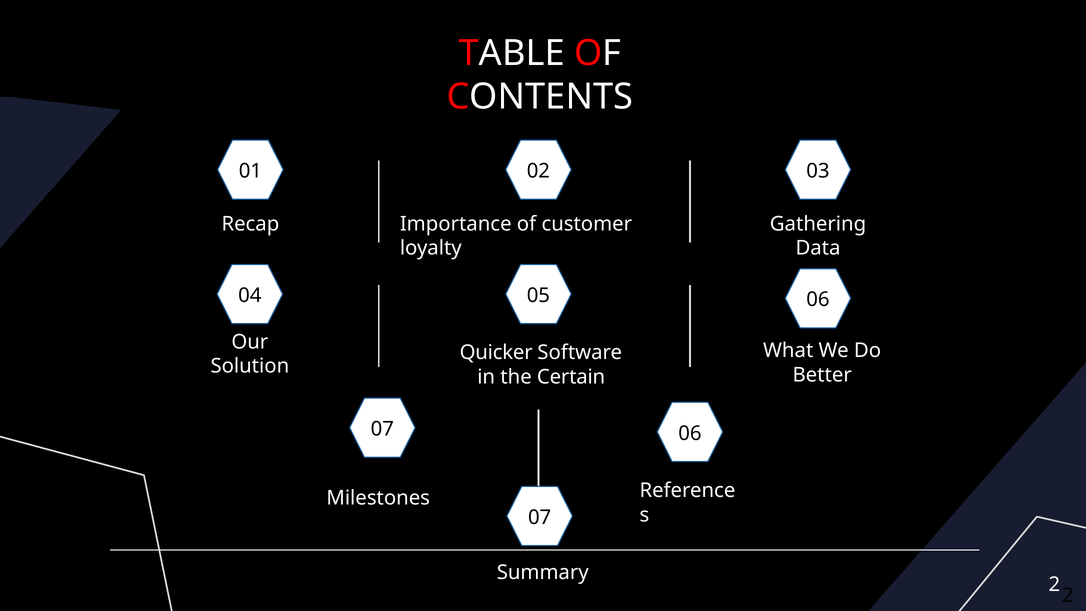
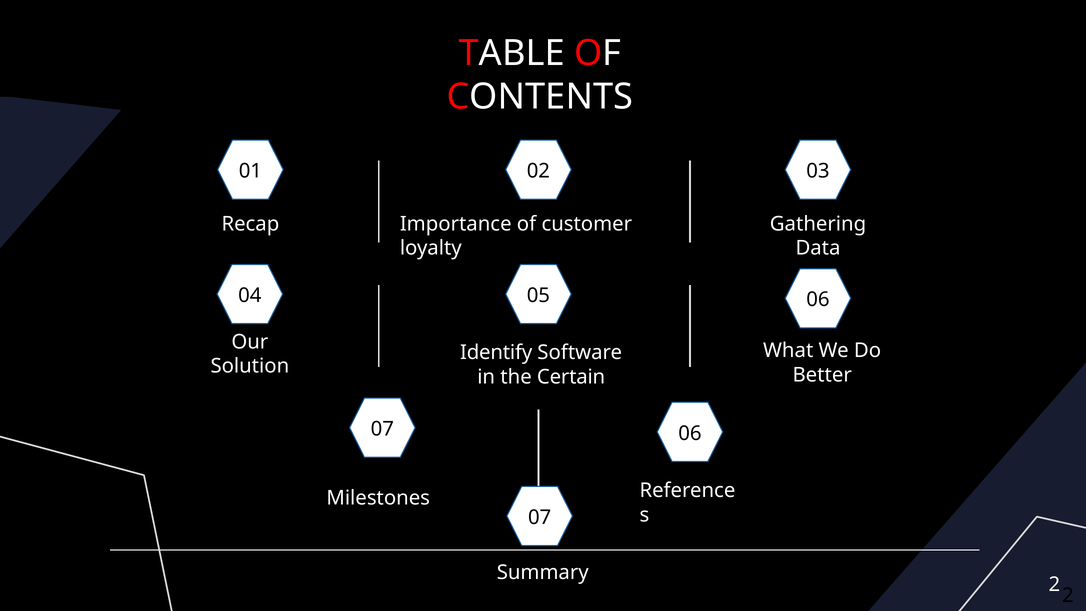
Quicker: Quicker -> Identify (496, 353)
